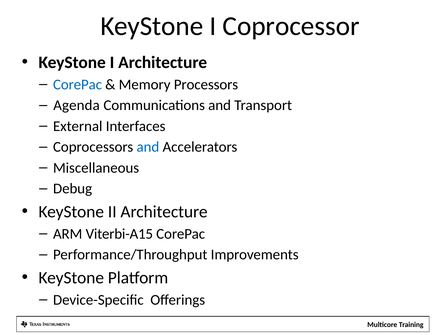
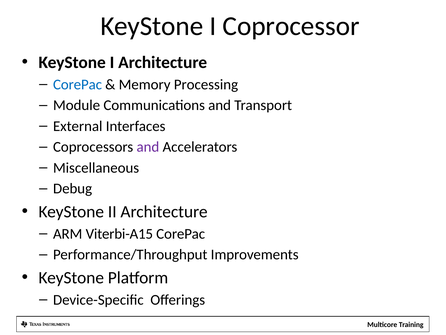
Processors: Processors -> Processing (206, 84)
Agenda: Agenda -> Module (77, 105)
and colour: blue -> purple (148, 147)
